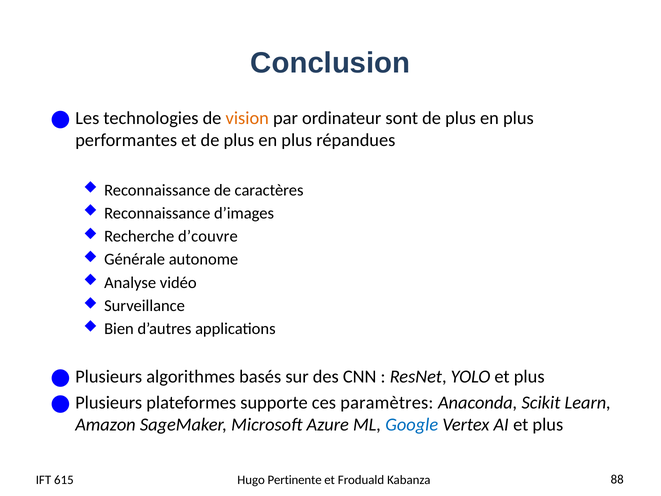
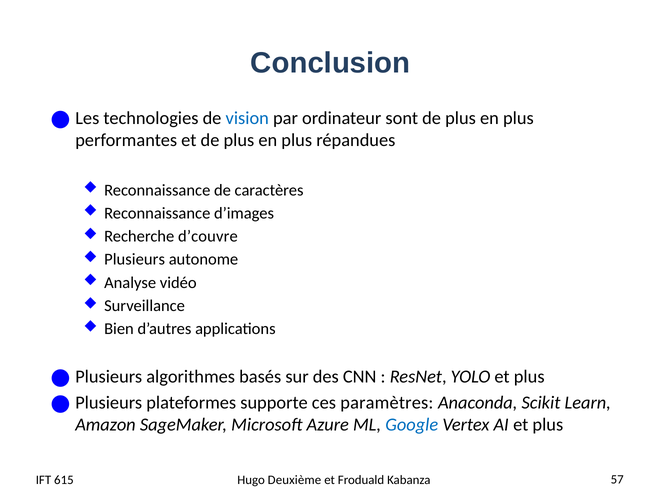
vision colour: orange -> blue (247, 118)
Générale: Générale -> Plusieurs (135, 259)
Pertinente: Pertinente -> Deuxième (294, 480)
88: 88 -> 57 (617, 479)
